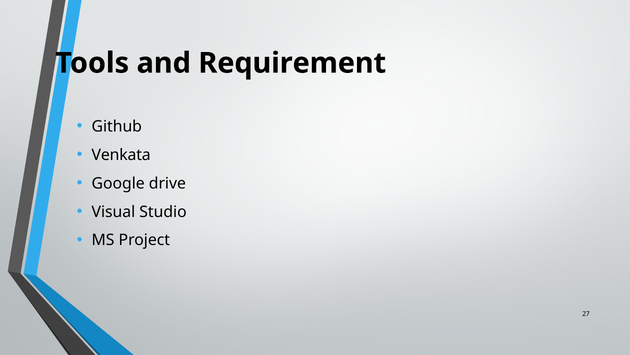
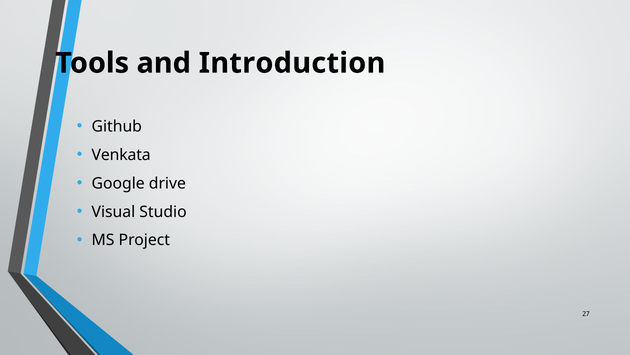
Requirement: Requirement -> Introduction (292, 63)
